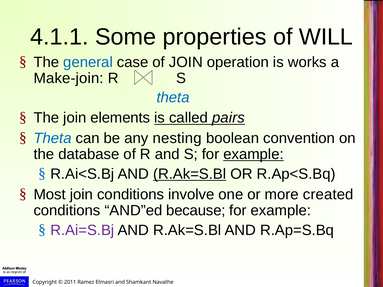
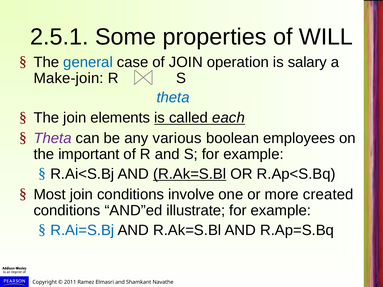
4.1.1: 4.1.1 -> 2.5.1 (59, 37)
works: works -> salary (307, 62)
pairs: pairs -> each (228, 118)
Theta colour: blue -> purple (53, 138)
nesting: nesting -> various (177, 138)
convention: convention -> employees (299, 138)
database: database -> important (89, 154)
example underline: present -> none (253, 154)
because: because -> illustrate (196, 211)
R.Ai=S.Bj colour: purple -> blue (82, 230)
